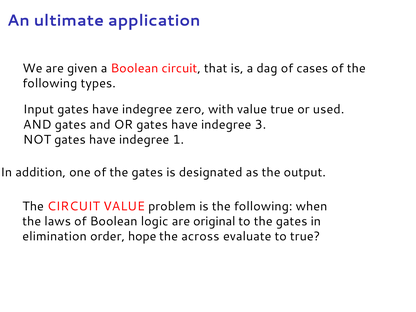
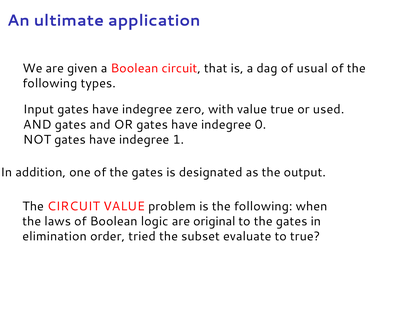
cases: cases -> usual (312, 68)
3: 3 -> 0 (260, 125)
hope: hope -> tried (142, 237)
across: across -> subset (200, 237)
